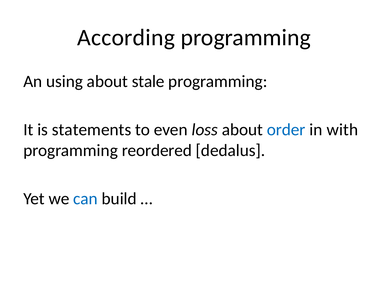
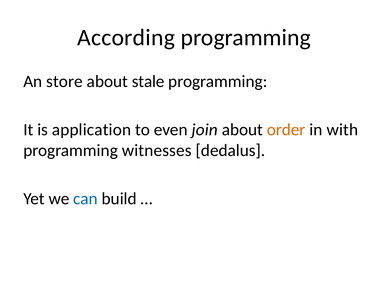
using: using -> store (64, 81)
statements: statements -> application (92, 130)
loss: loss -> join (205, 130)
order colour: blue -> orange (286, 130)
reordered: reordered -> witnesses (157, 150)
